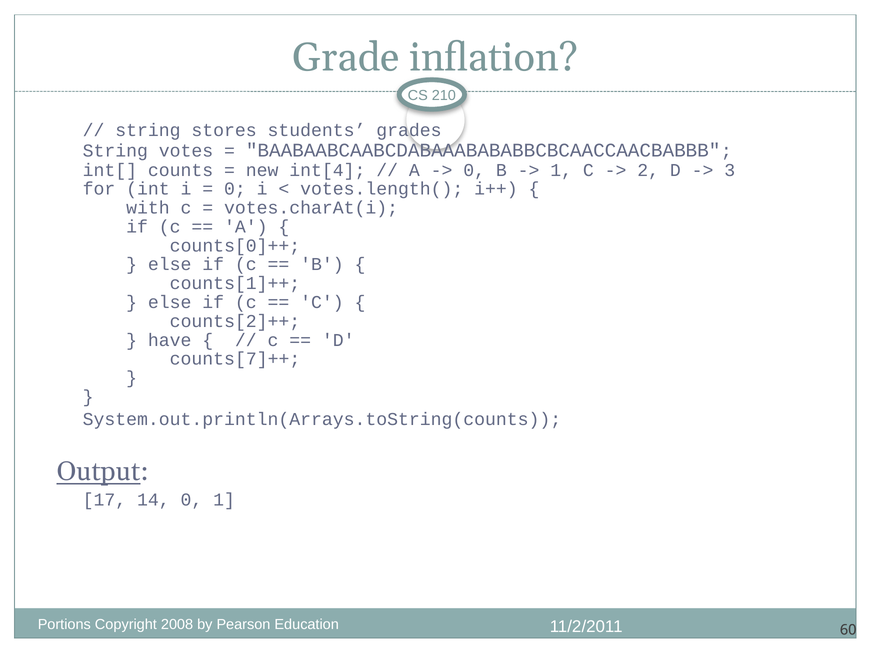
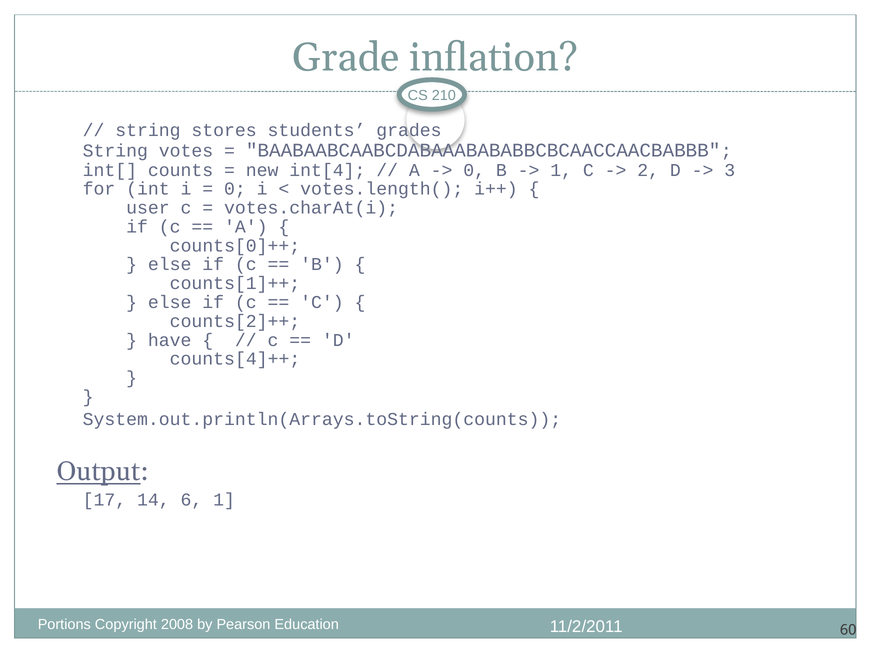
with: with -> user (148, 208)
counts[7]++: counts[7]++ -> counts[4]++ (235, 359)
14 0: 0 -> 6 (191, 500)
